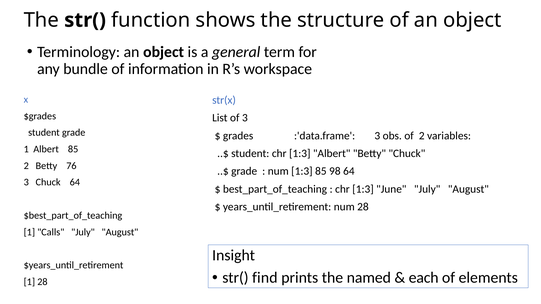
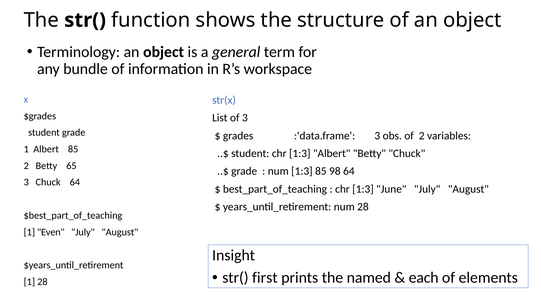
76: 76 -> 65 (71, 166)
Calls: Calls -> Even (51, 232)
find: find -> first (265, 278)
